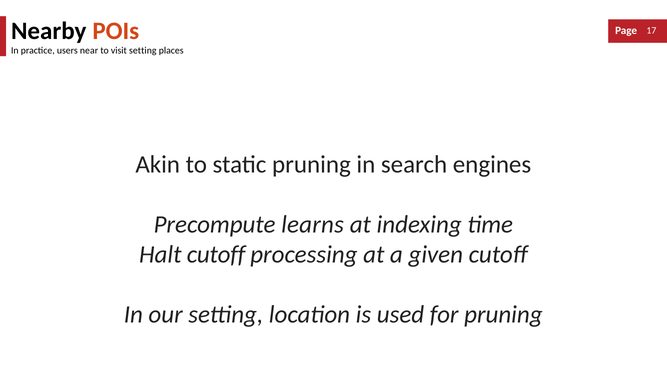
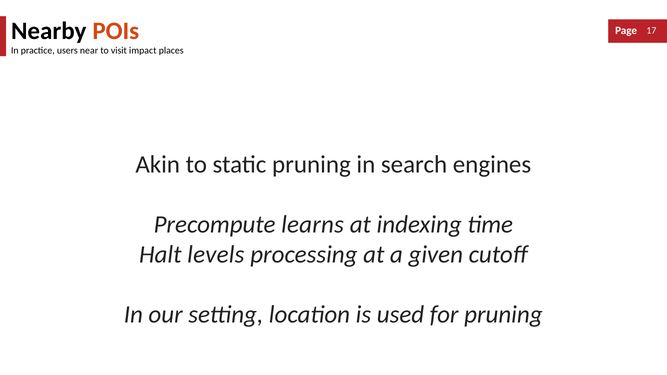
visit setting: setting -> impact (143, 51)
Halt cutoff: cutoff -> levels (216, 255)
